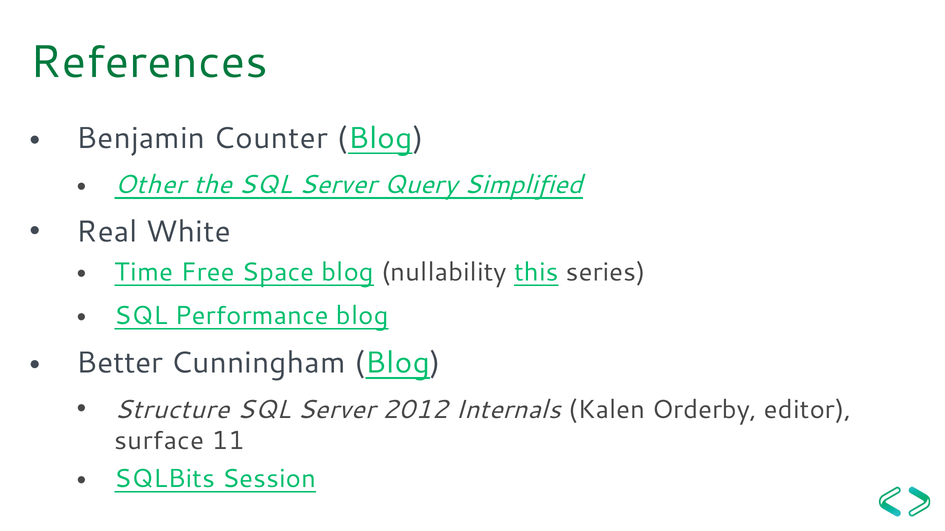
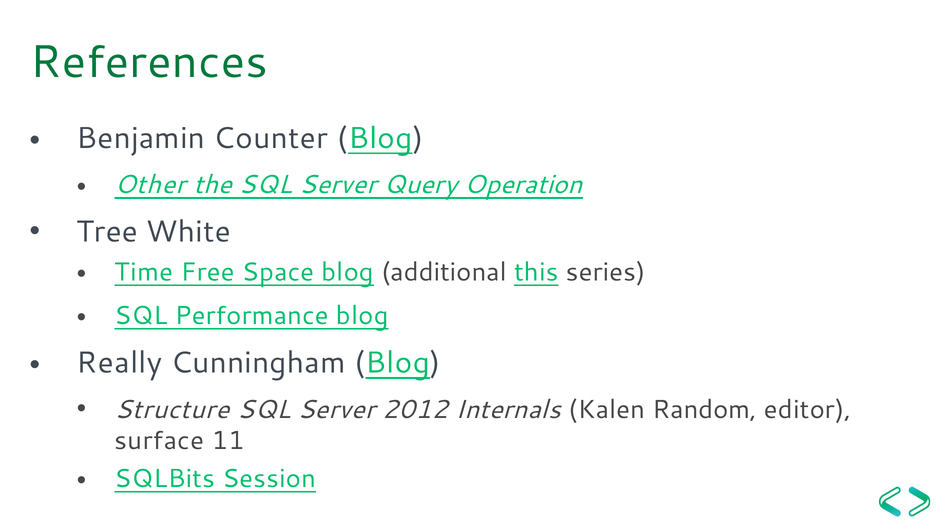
Simplified: Simplified -> Operation (524, 185)
Real: Real -> Tree (107, 232)
nullability: nullability -> additional (444, 272)
Better: Better -> Really (119, 363)
Orderby: Orderby -> Random (705, 410)
